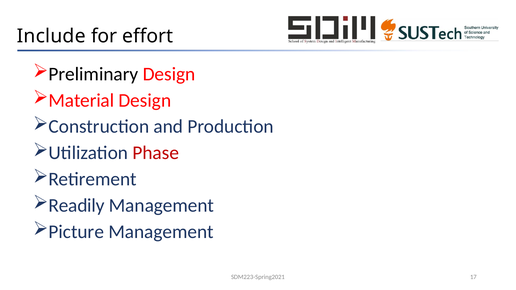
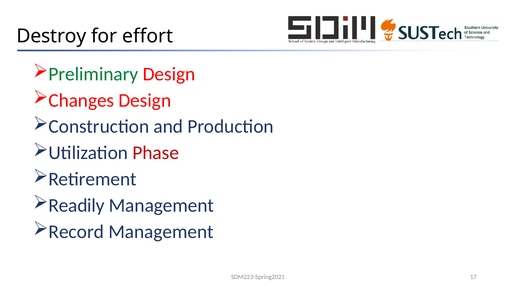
Include: Include -> Destroy (51, 36)
Preliminary colour: black -> green (93, 74)
Material: Material -> Changes (81, 100)
Picture: Picture -> Record (76, 232)
